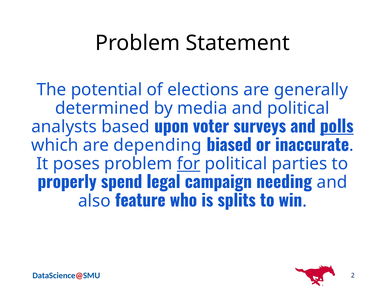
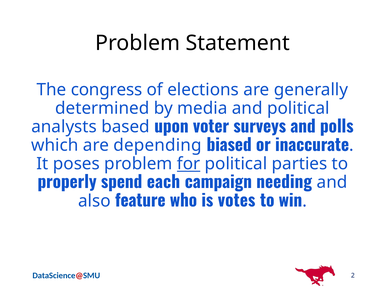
potential: potential -> congress (107, 90)
polls underline: present -> none (337, 127)
legal: legal -> each (163, 182)
splits: splits -> votes (237, 201)
